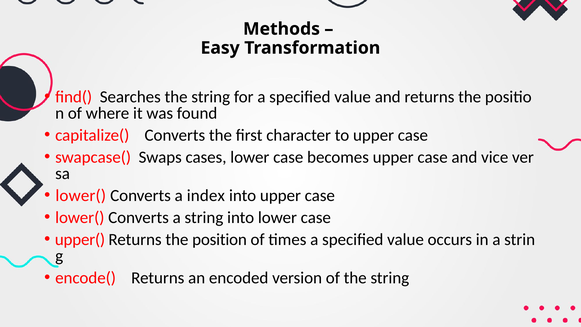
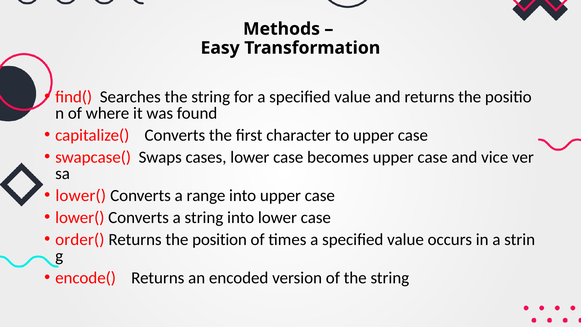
index: index -> range (206, 196)
upper(: upper( -> order( (80, 239)
